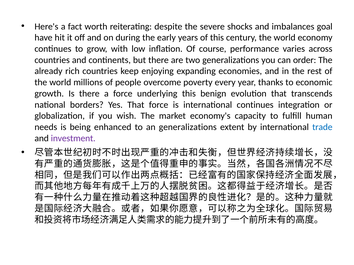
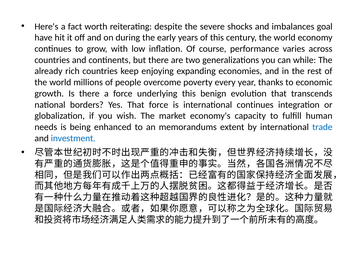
order: order -> while (305, 60)
an generalizations: generalizations -> memorandums (188, 127)
investment colour: purple -> blue (73, 139)
